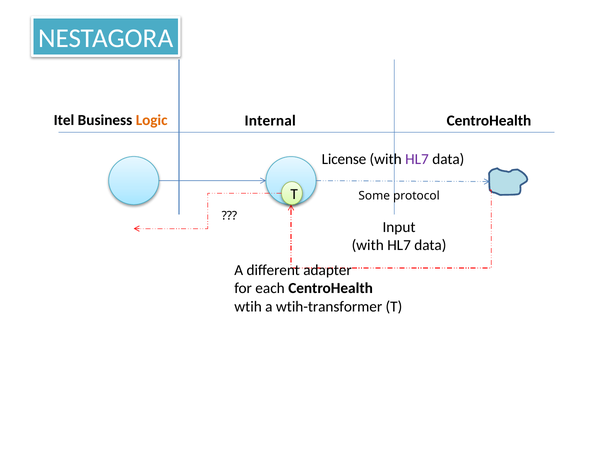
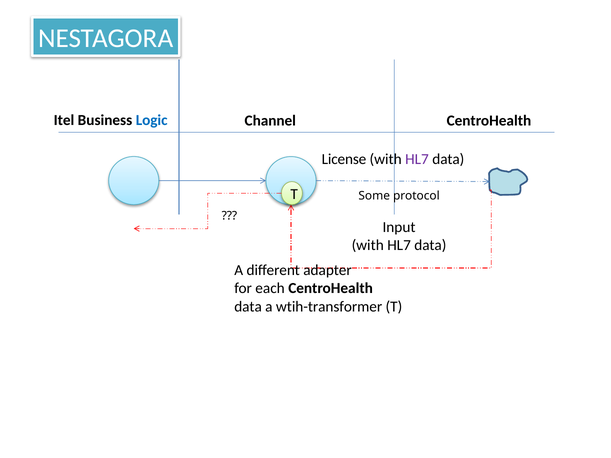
Logic colour: orange -> blue (152, 120)
Internal: Internal -> Channel (270, 121)
wtih: wtih -> data (248, 307)
